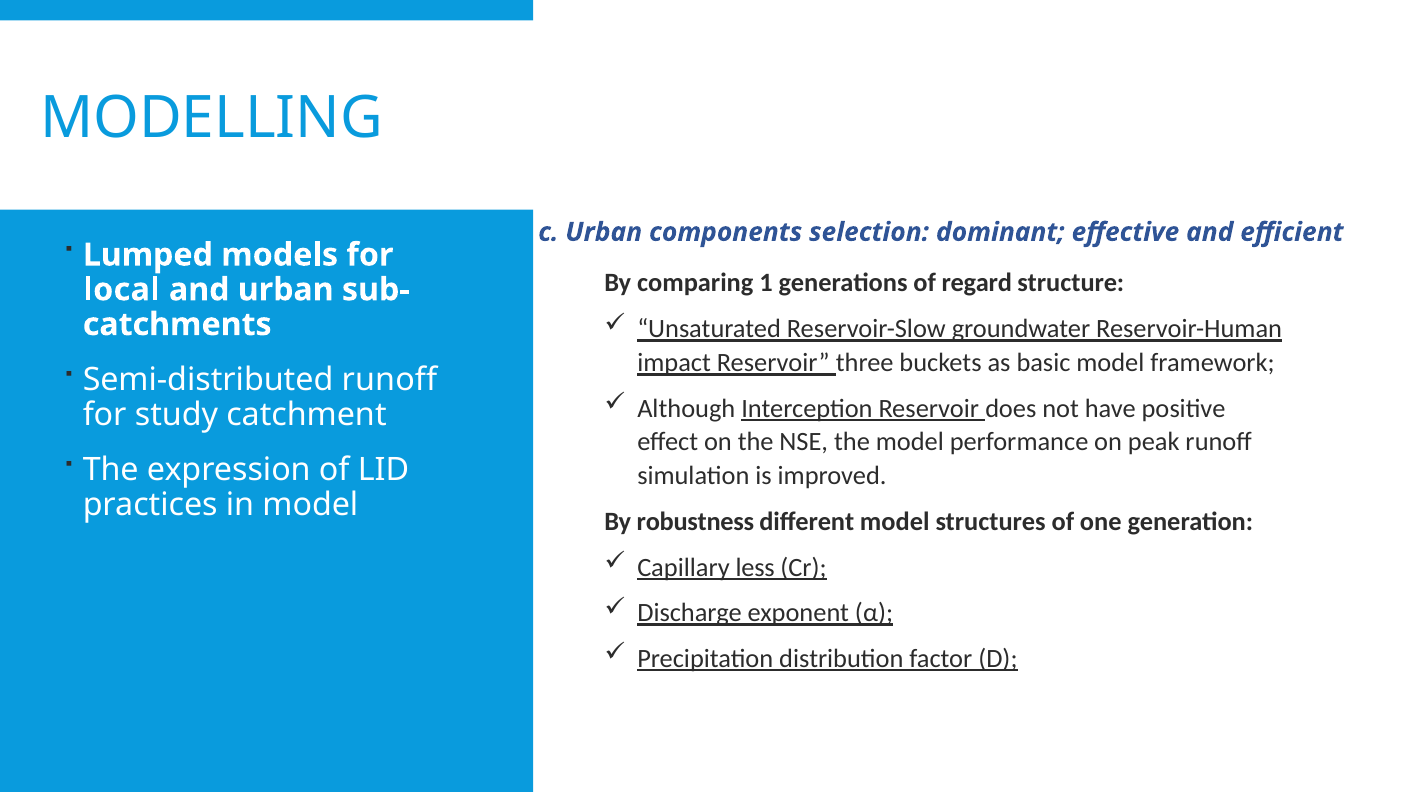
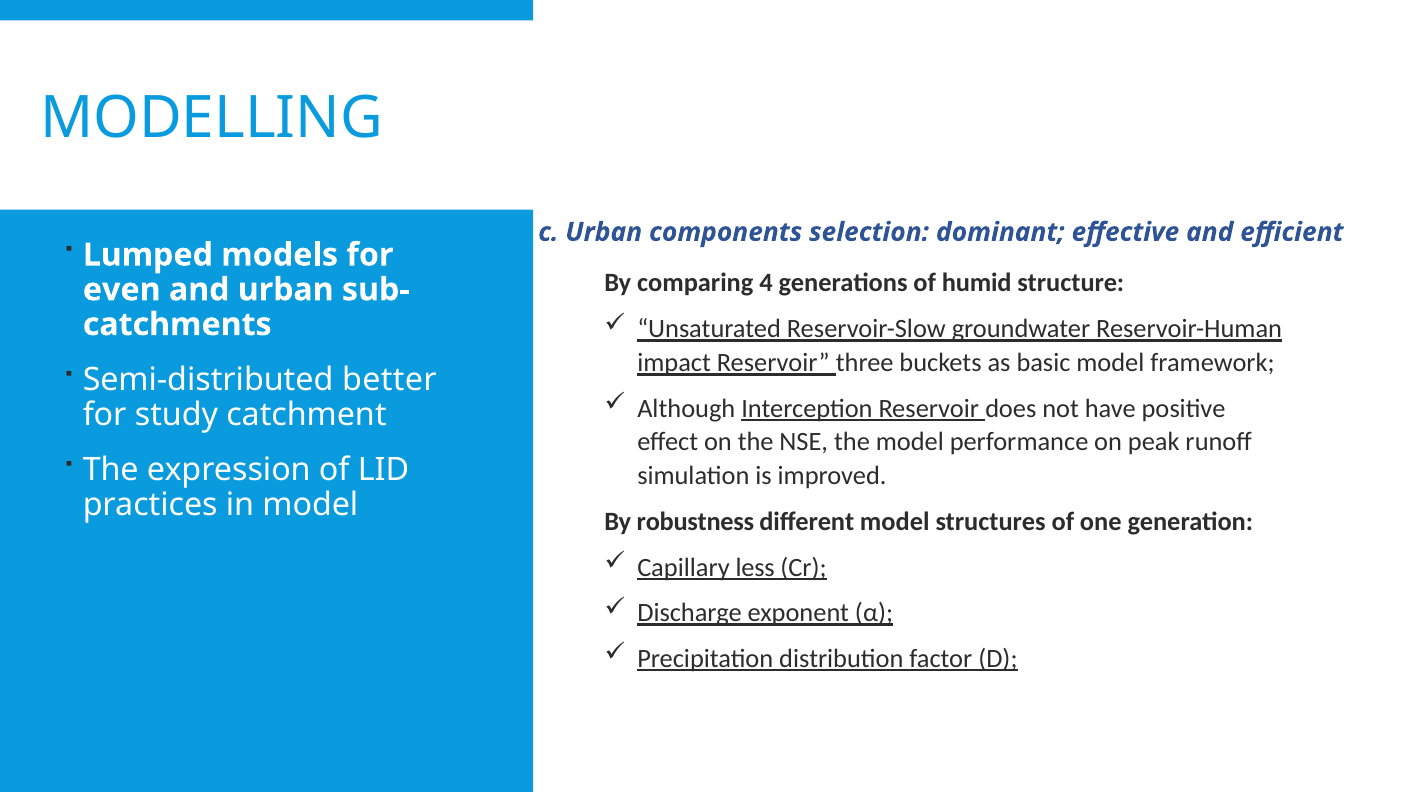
1: 1 -> 4 (766, 283)
regard: regard -> humid (977, 283)
local: local -> even (122, 290)
Semi-distributed runoff: runoff -> better (389, 380)
